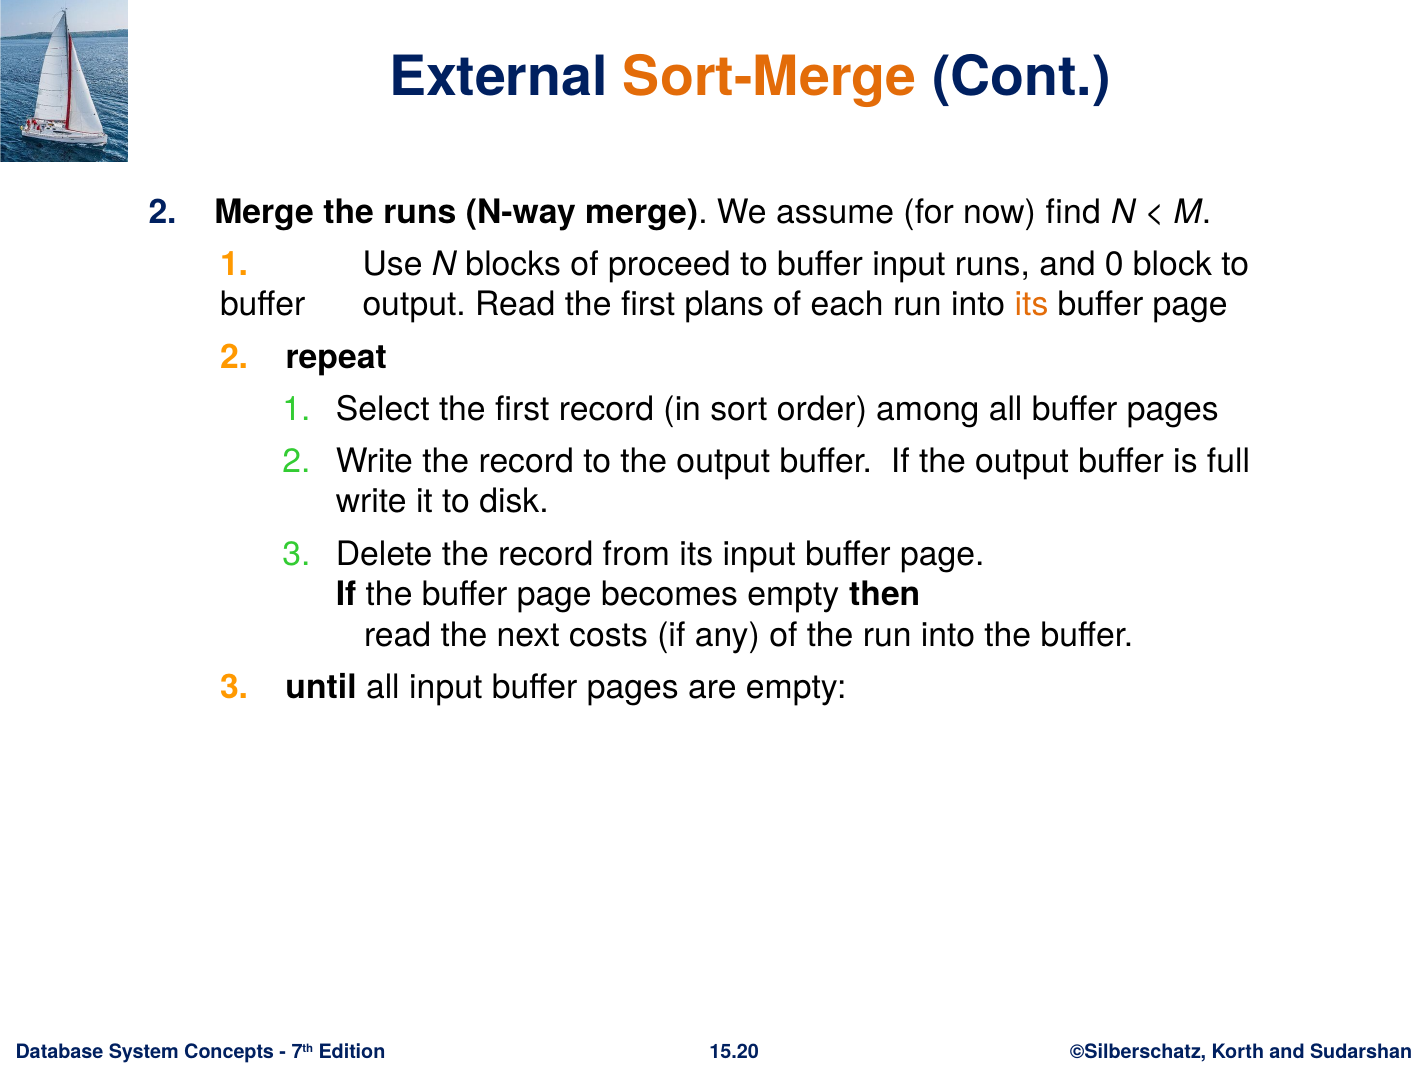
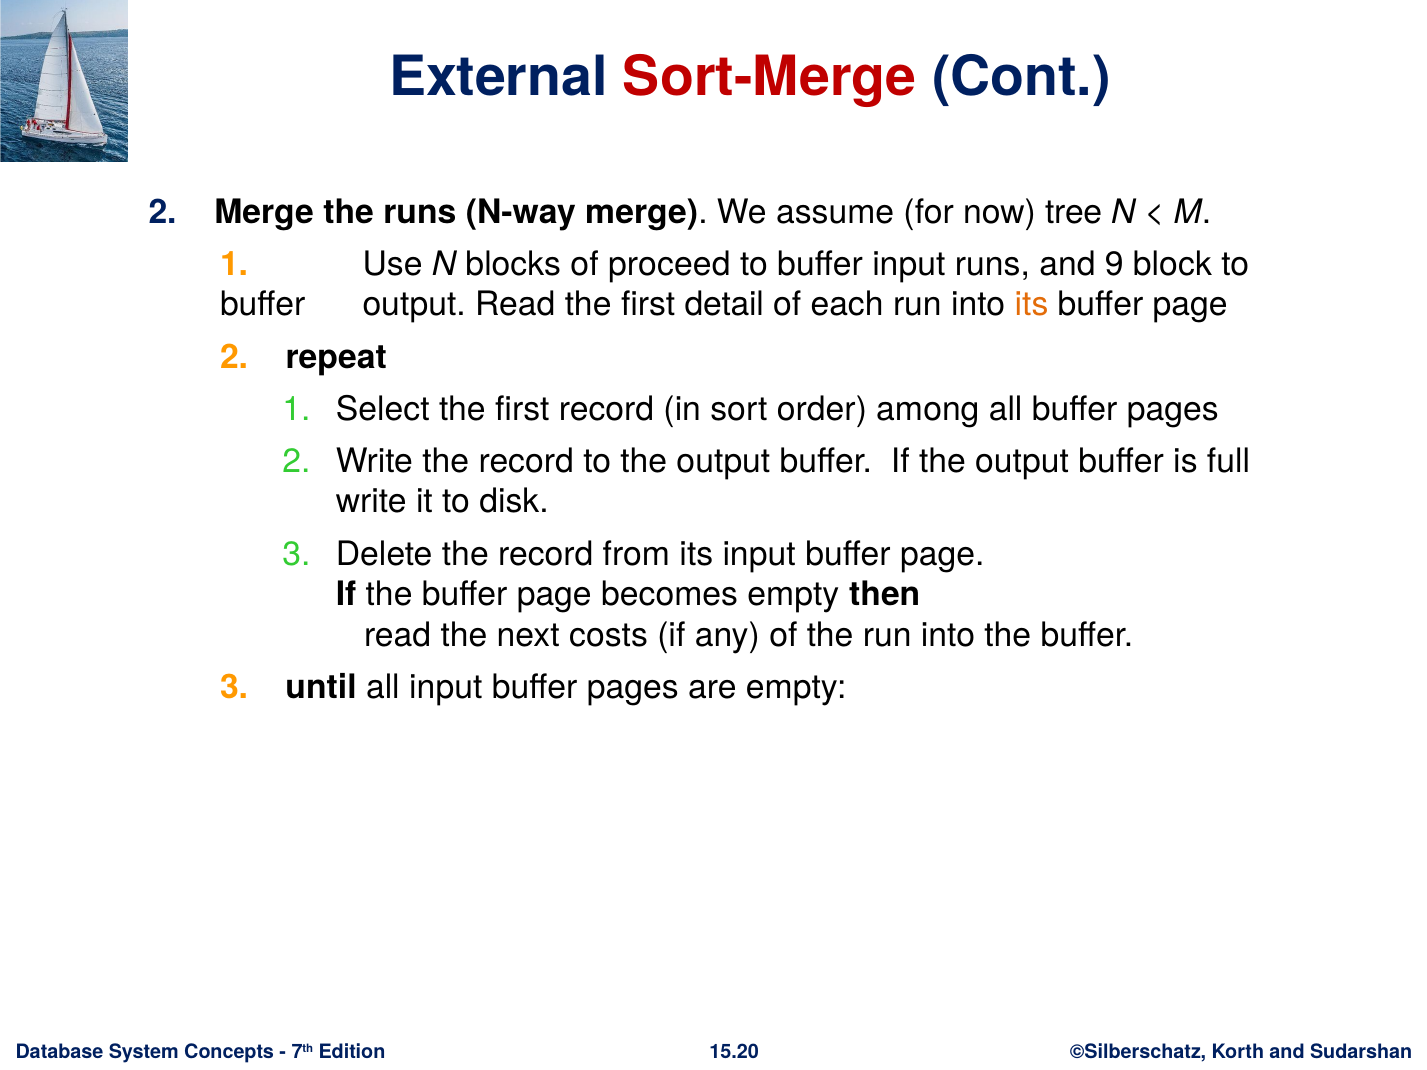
Sort-Merge colour: orange -> red (770, 77)
find: find -> tree (1074, 212)
0: 0 -> 9 (1114, 264)
plans: plans -> detail (724, 305)
